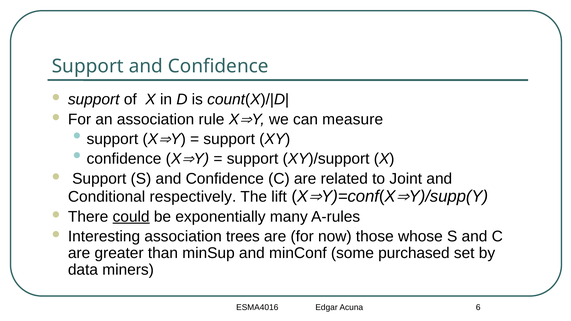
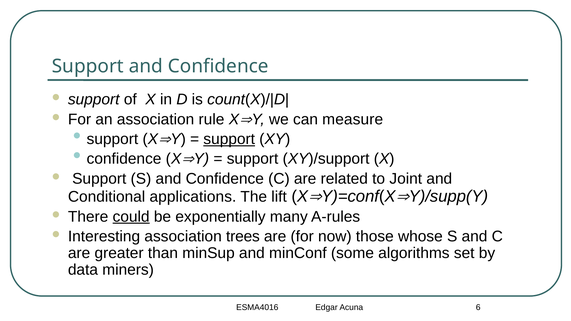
support underline: none -> present (229, 139)
respectively: respectively -> applications (193, 197)
purchased: purchased -> algorithms (414, 253)
